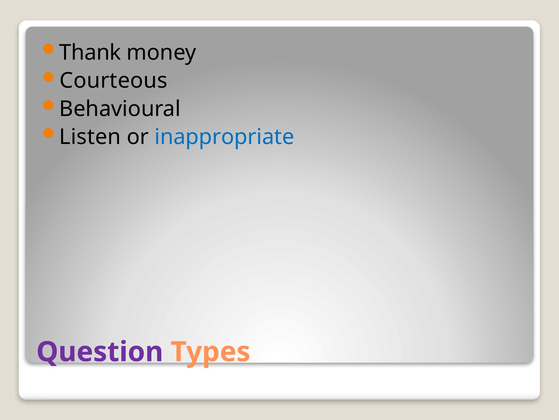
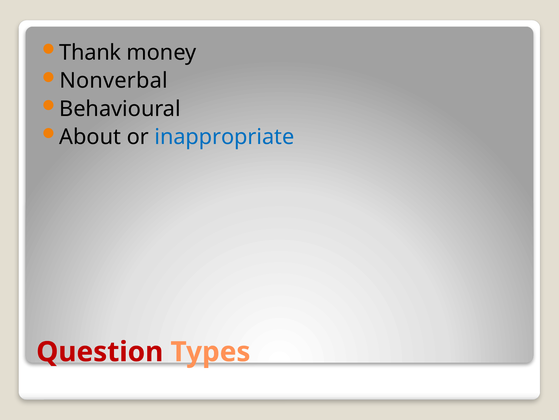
Courteous: Courteous -> Nonverbal (114, 81)
Listen: Listen -> About (90, 137)
Question colour: purple -> red (100, 351)
